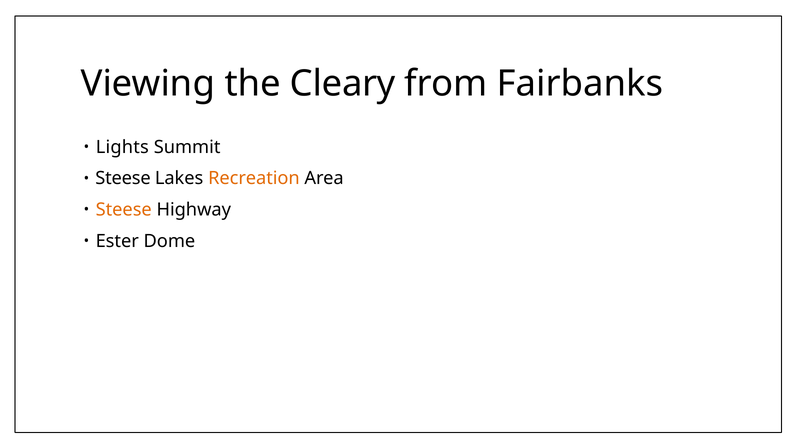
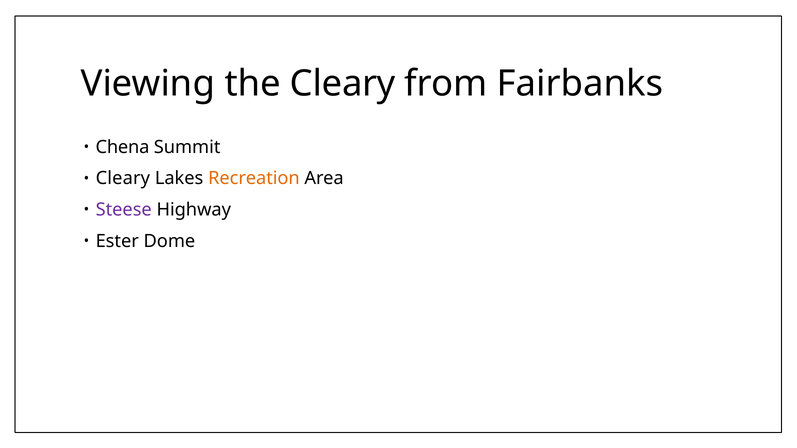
Lights: Lights -> Chena (122, 147)
Steese: Steese -> Cleary (123, 179)
Steese colour: orange -> purple (124, 210)
